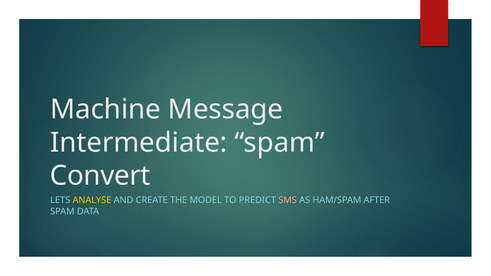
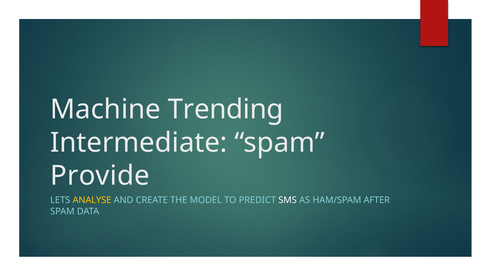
Message: Message -> Trending (226, 110)
Convert: Convert -> Provide (100, 176)
SMS colour: pink -> white (288, 200)
